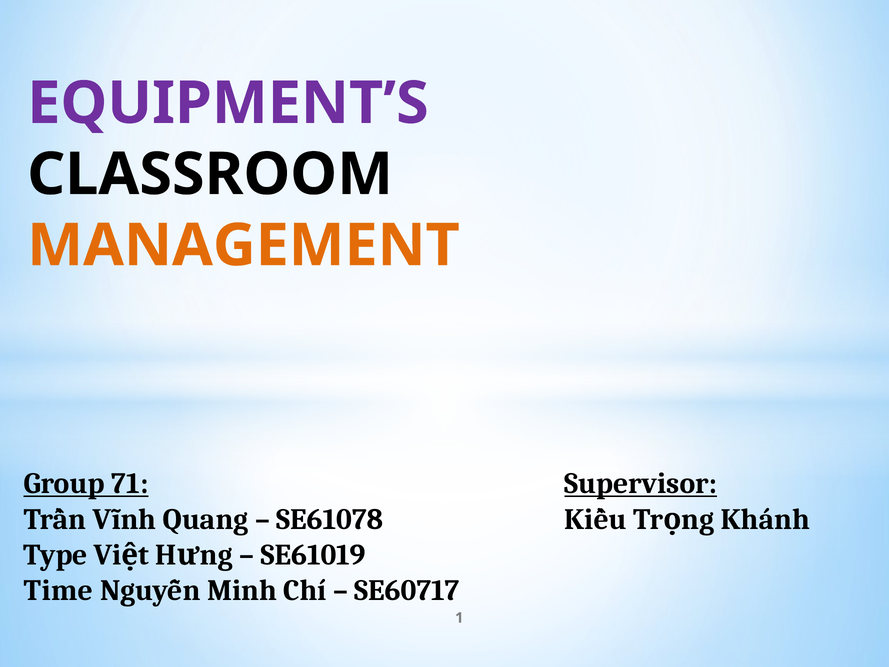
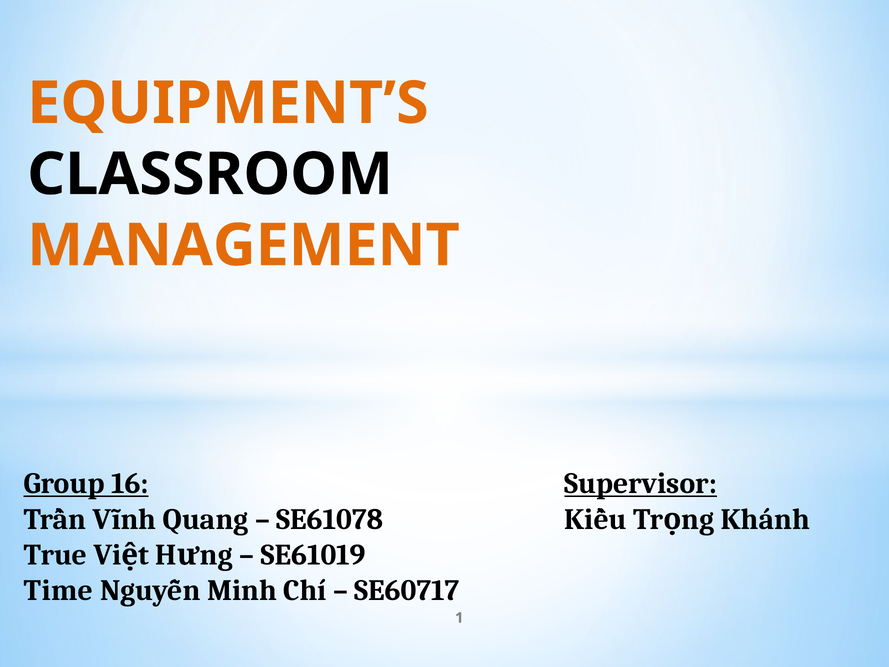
EQUIPMENT’S colour: purple -> orange (228, 103)
71: 71 -> 16 (130, 484)
Type: Type -> True (55, 555)
